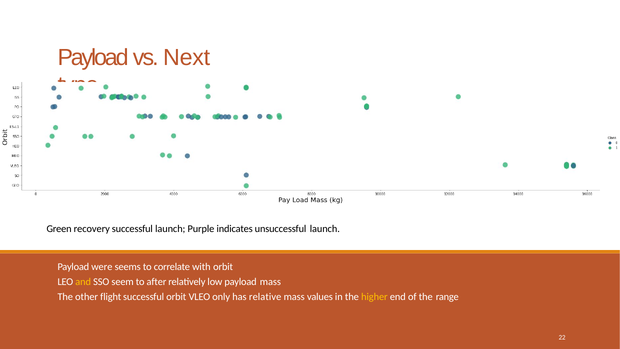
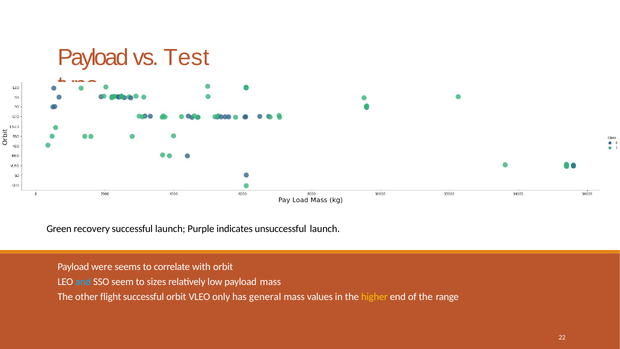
Next: Next -> Test (186, 57)
and colour: yellow -> light blue (83, 282)
after: after -> sizes (156, 282)
relative: relative -> general (265, 297)
